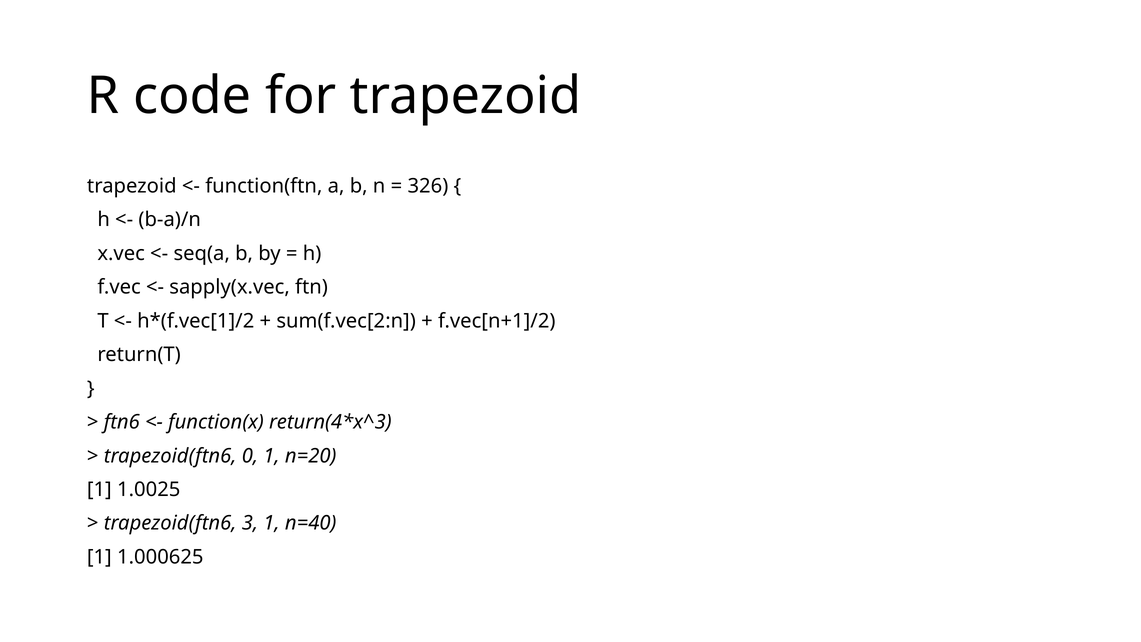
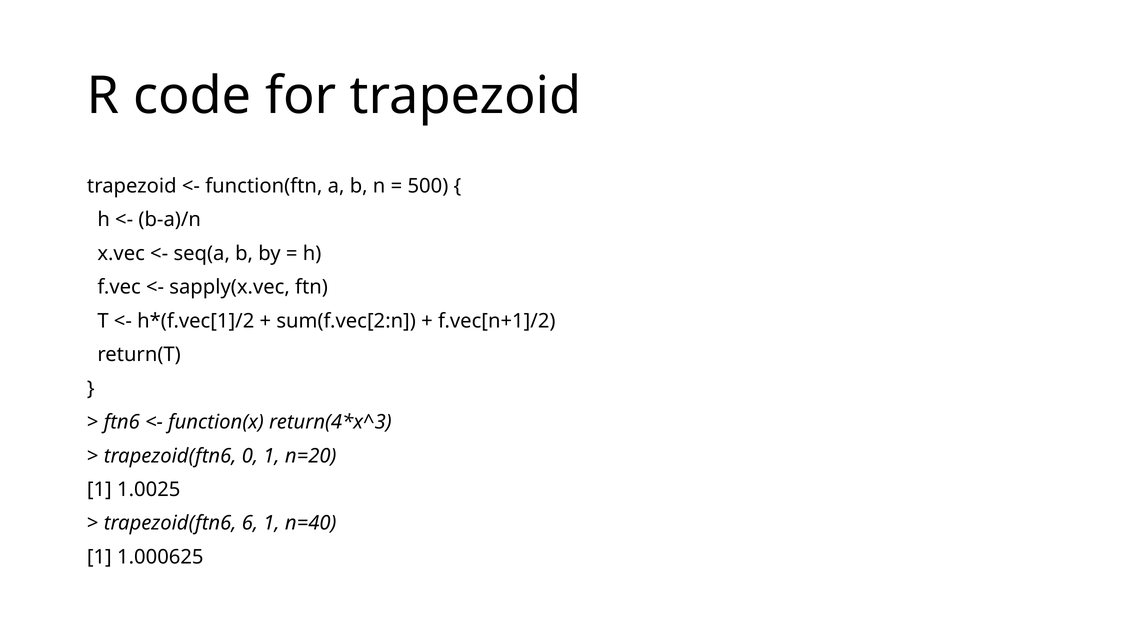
326: 326 -> 500 (428, 186)
3: 3 -> 6 (250, 523)
